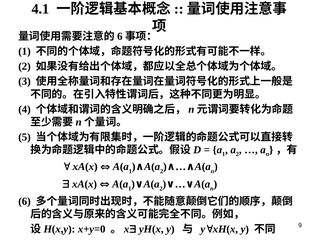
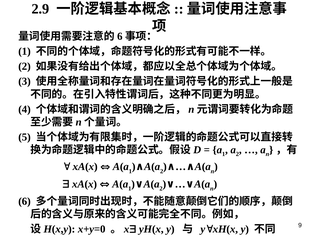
4.1: 4.1 -> 2.9 (40, 9)
